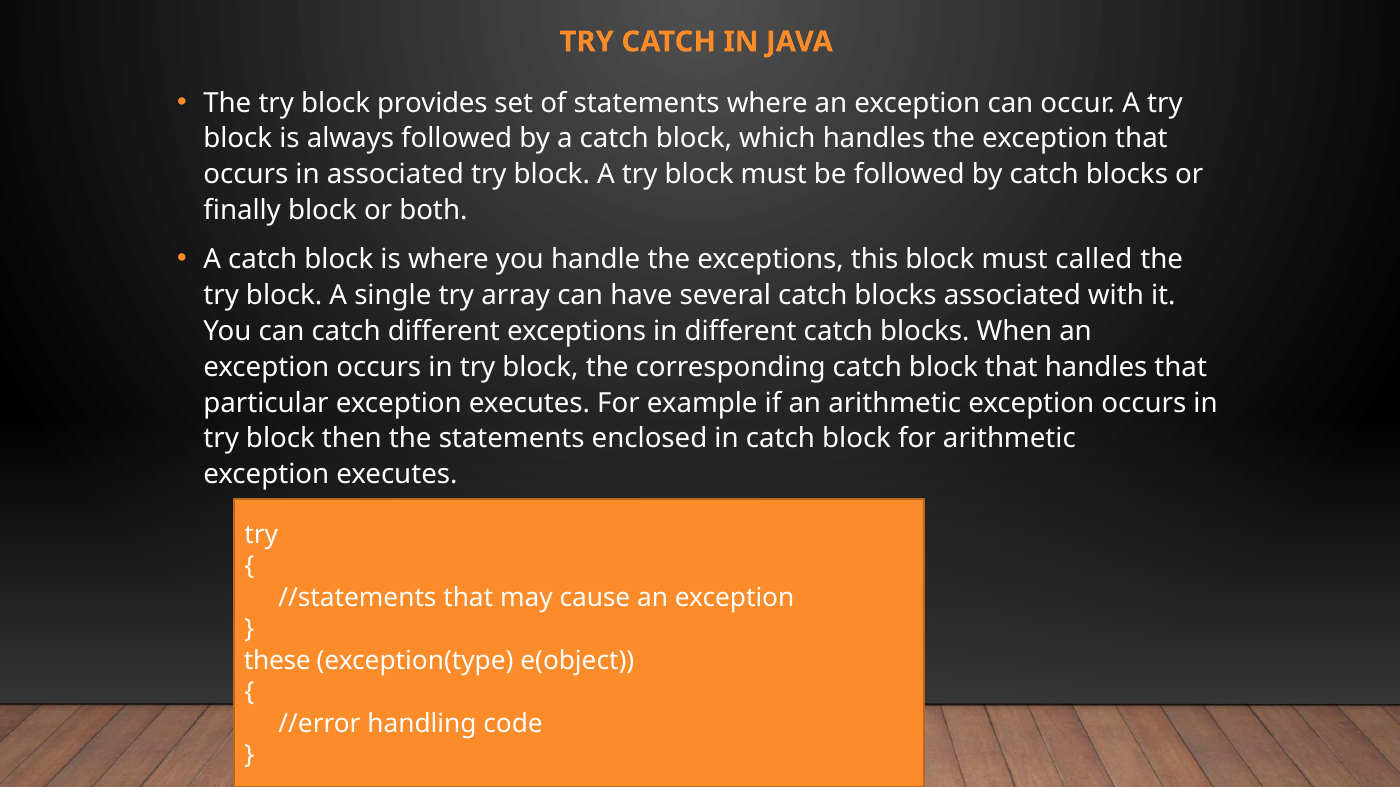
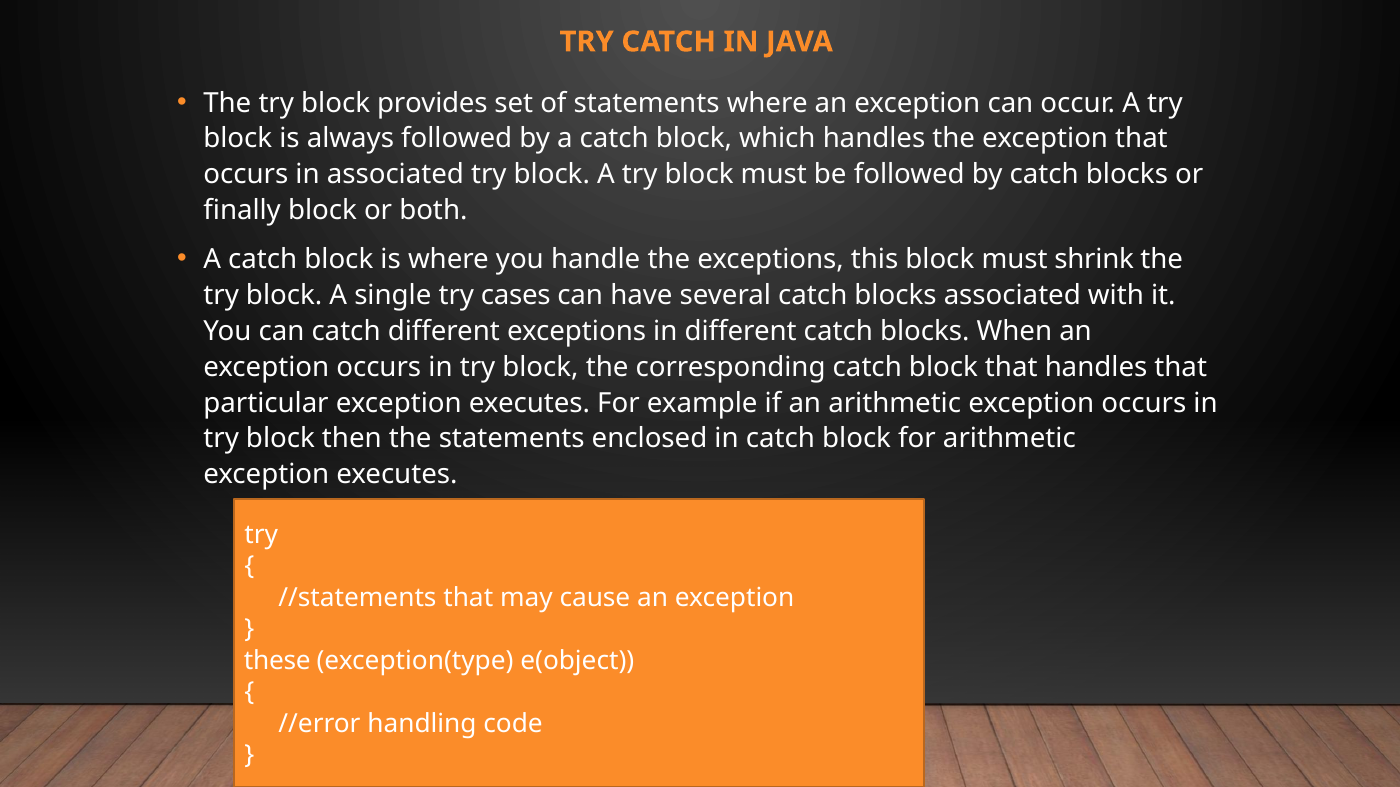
called: called -> shrink (1094, 260)
array: array -> cases (516, 295)
